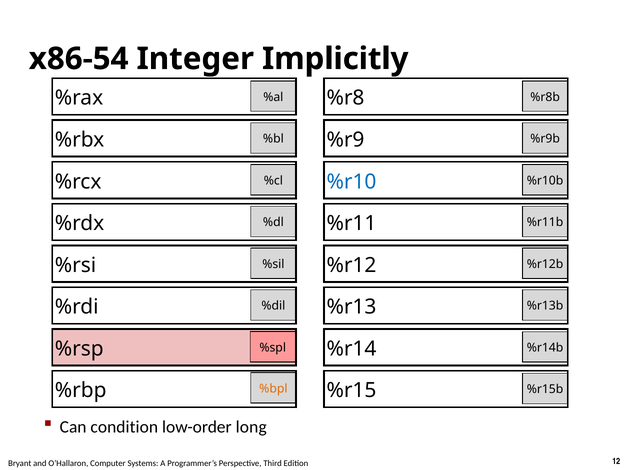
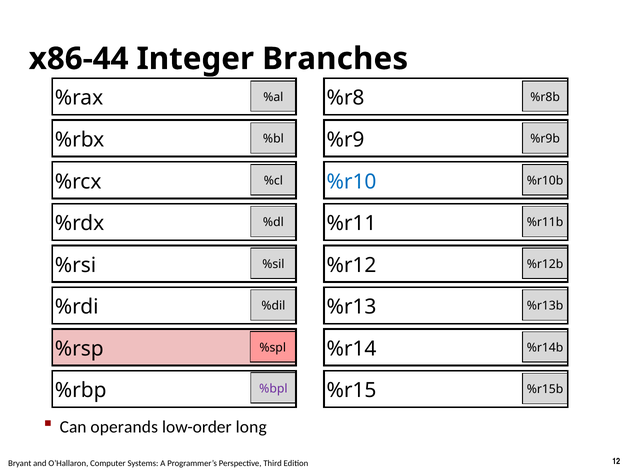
x86-54: x86-54 -> x86-44 (79, 59)
Implicitly: Implicitly -> Branches (335, 59)
%bpl colour: orange -> purple (273, 389)
condition: condition -> operands (124, 427)
